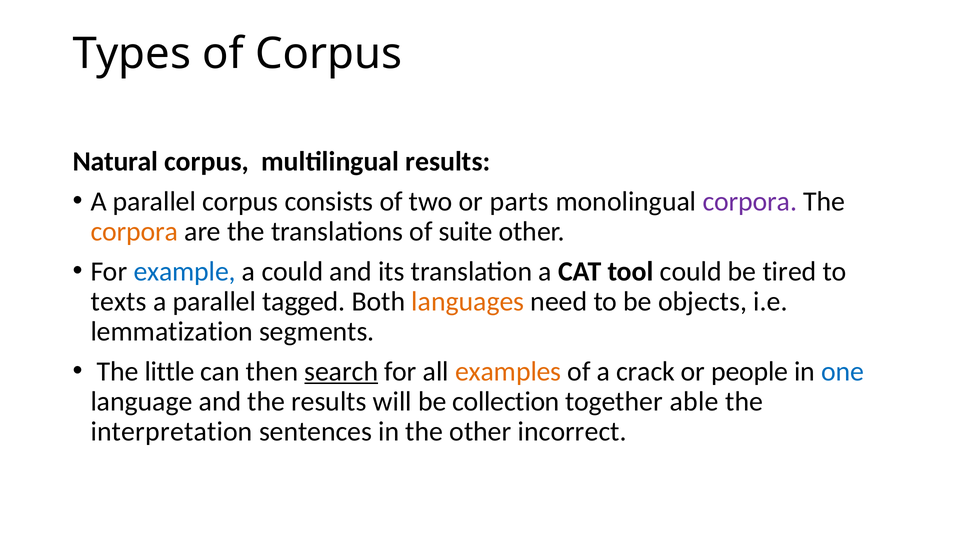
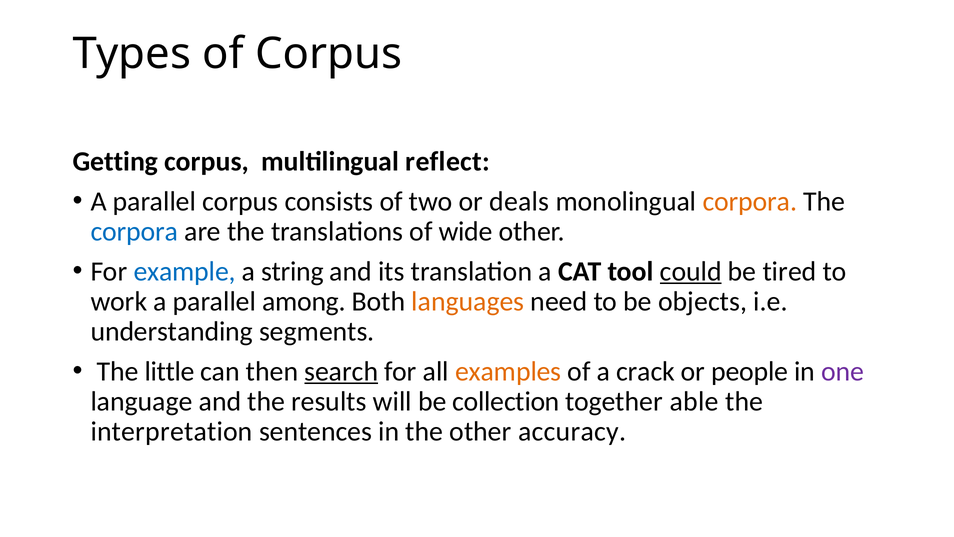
Natural: Natural -> Getting (115, 161)
multilingual results: results -> reflect (448, 161)
parts: parts -> deals (519, 201)
corpora colour: purple -> orange (750, 201)
corpora colour: orange -> blue (134, 231)
suite: suite -> wide (466, 231)
a could: could -> string (292, 271)
could underline: none -> present (691, 271)
texts: texts -> work (119, 301)
tagged: tagged -> among (304, 301)
lemmatization: lemmatization -> understanding (172, 331)
one colour: blue -> purple (843, 371)
incorrect: incorrect -> accuracy (572, 431)
